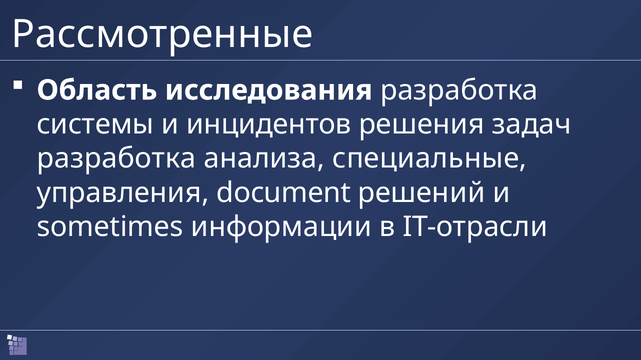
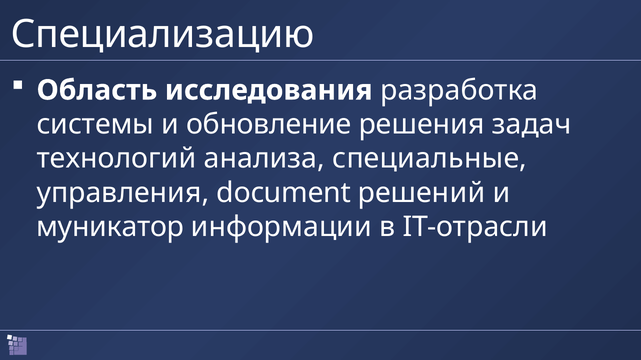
Рассмотренные: Рассмотренные -> Специализацию (163, 34)
инцидентов: инцидентов -> обновление (269, 125)
разработка: разработка -> технологий (117, 159)
sometimes: sometimes -> муникатор (110, 227)
